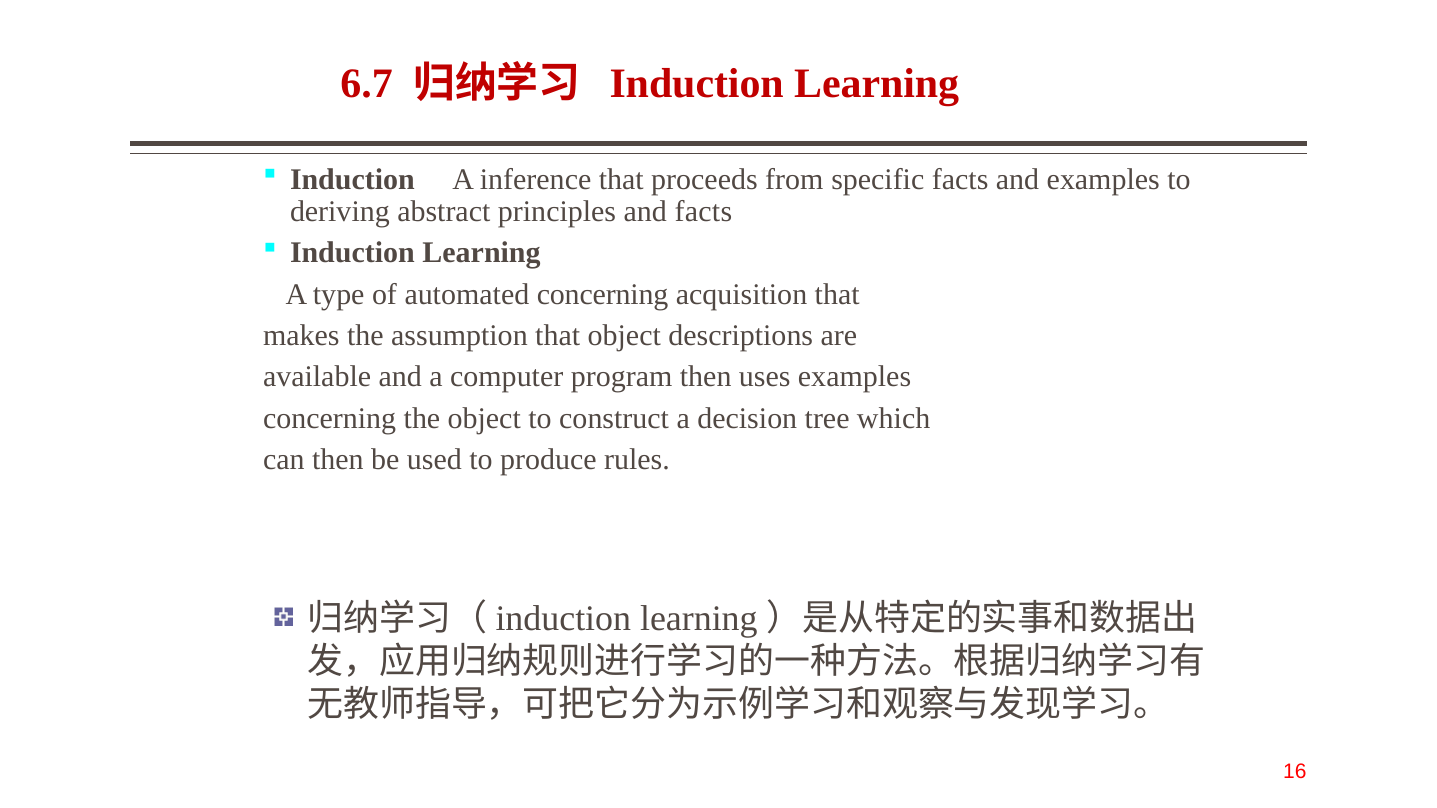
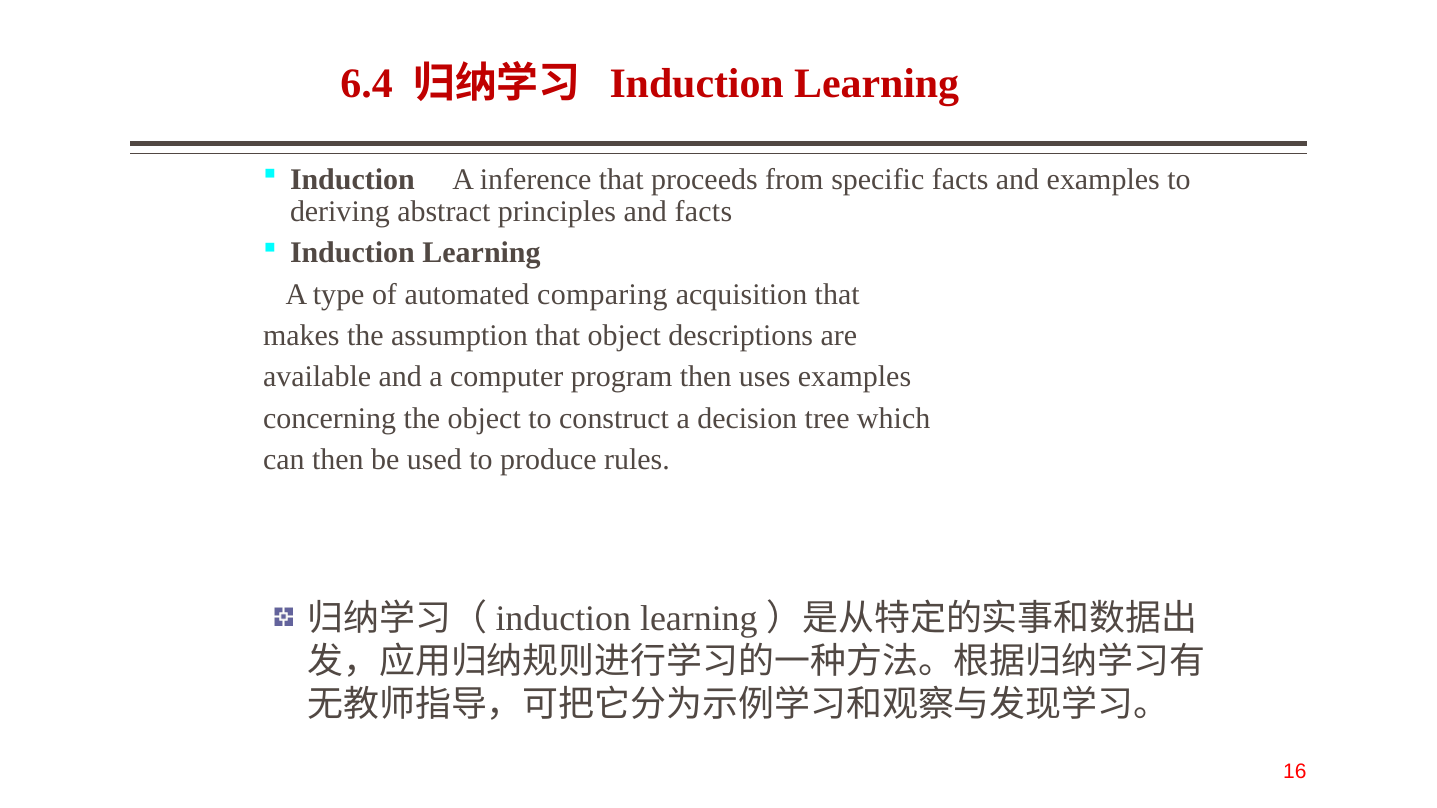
6.7: 6.7 -> 6.4 (367, 84)
automated concerning: concerning -> comparing (602, 294)
